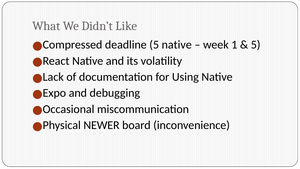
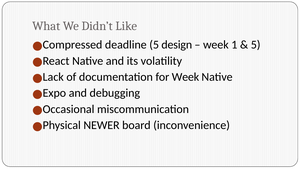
5 native: native -> design (177, 45)
for Using: Using -> Week (185, 77)
